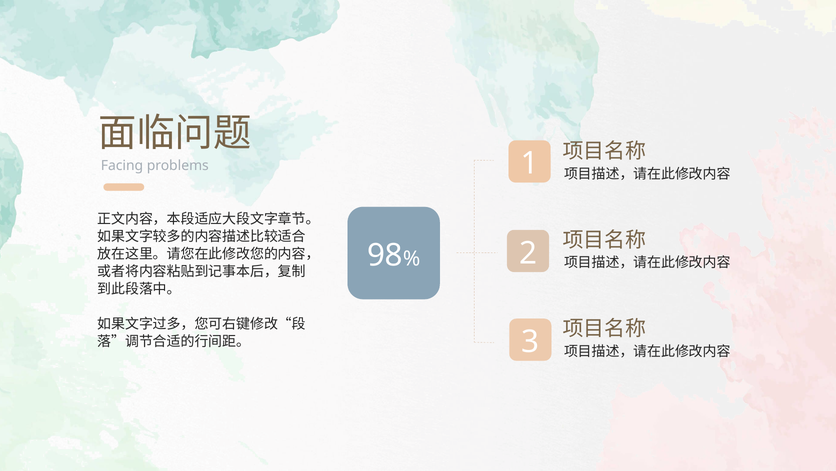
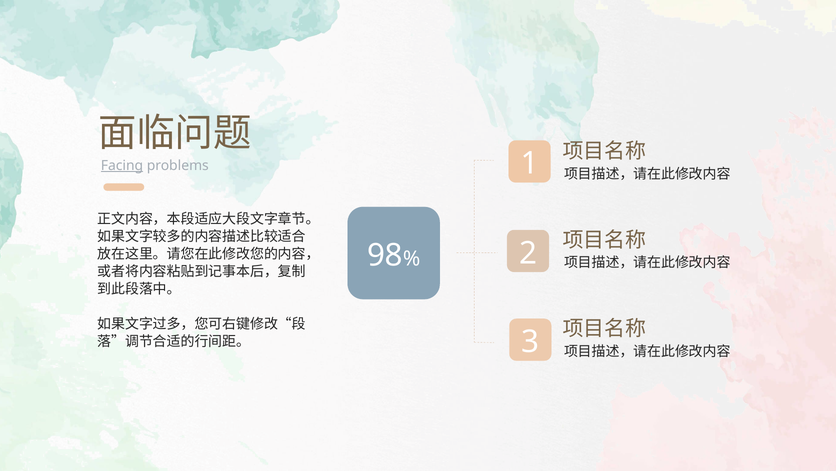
Facing underline: none -> present (122, 165)
